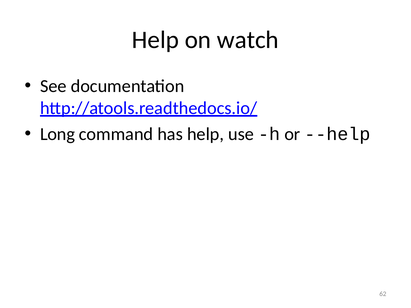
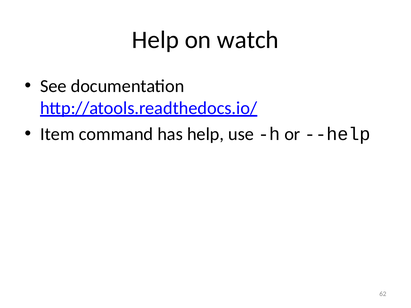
Long: Long -> Item (57, 134)
